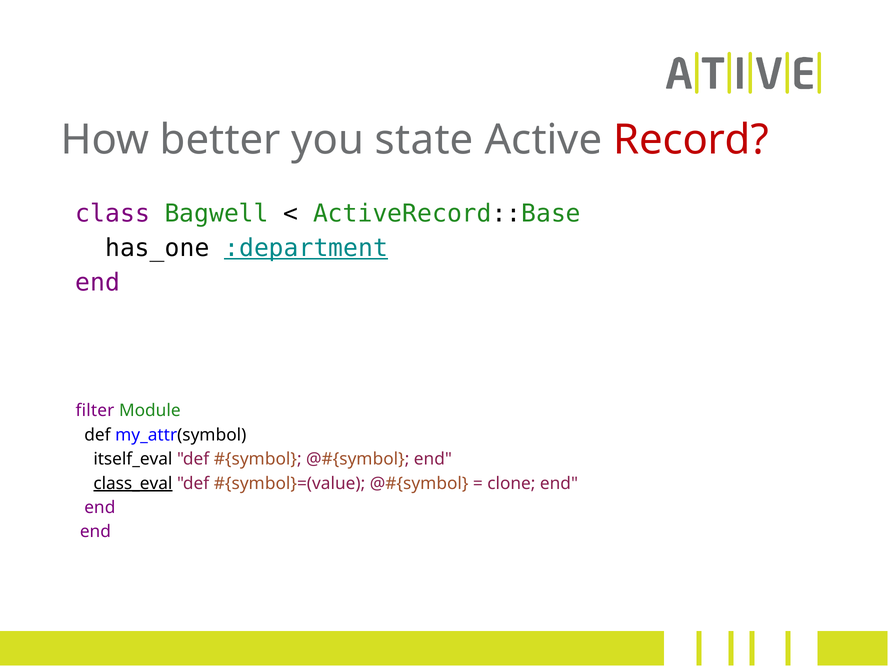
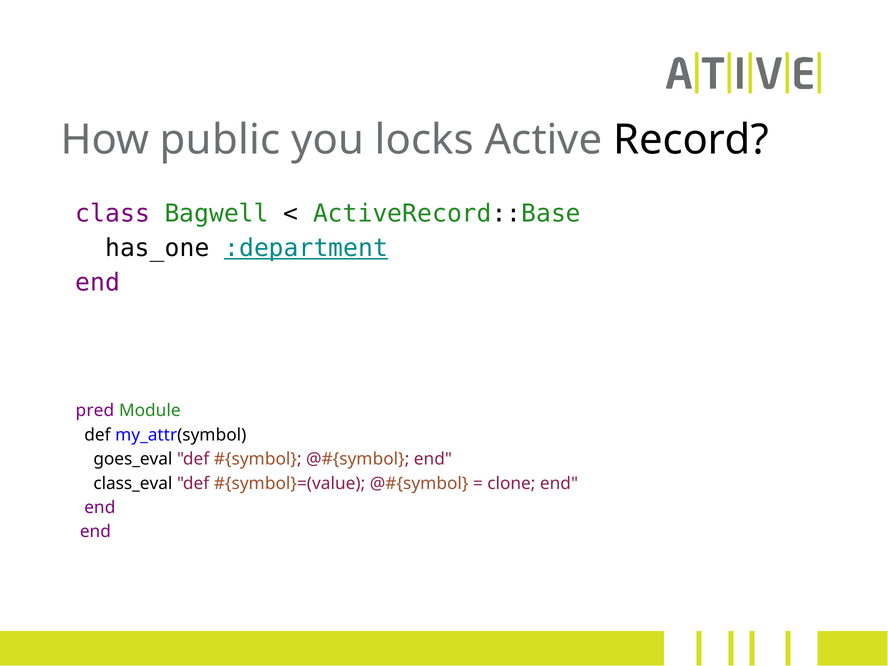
better: better -> public (220, 140)
state: state -> locks (424, 140)
Record colour: red -> black (691, 140)
filter: filter -> pred (95, 411)
itself_eval: itself_eval -> goes_eval (133, 459)
class_eval underline: present -> none (133, 483)
